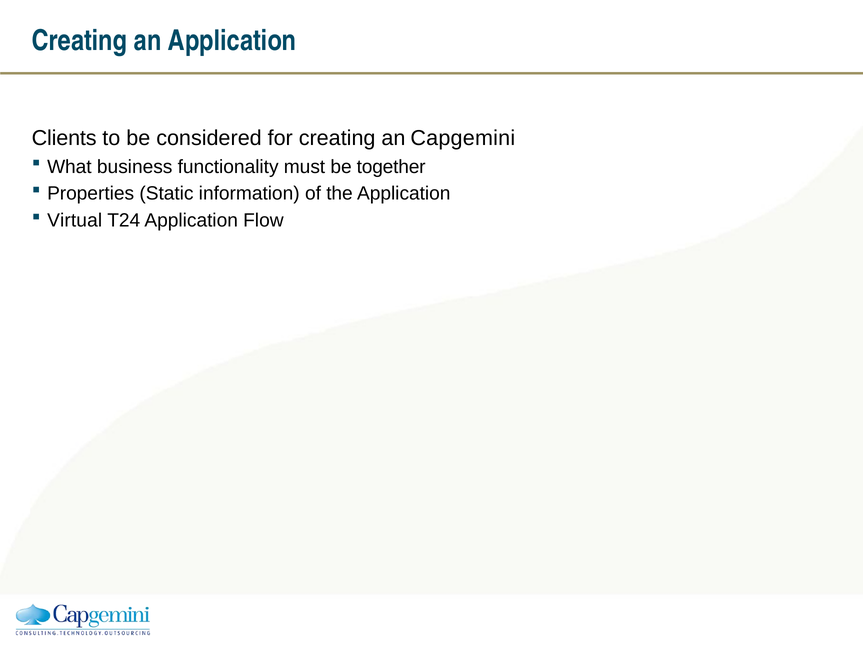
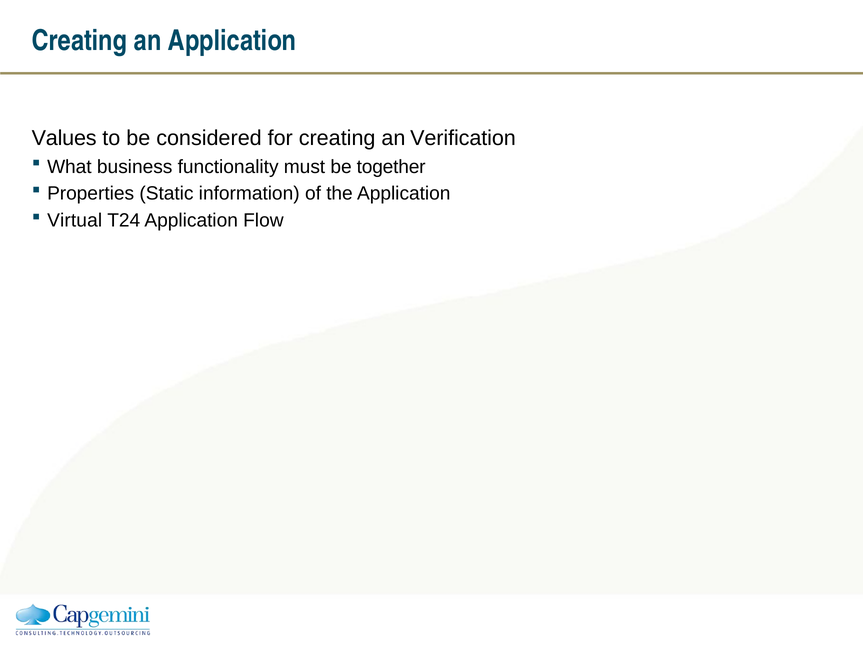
Clients: Clients -> Values (64, 138)
Capgemini: Capgemini -> Verification (463, 138)
